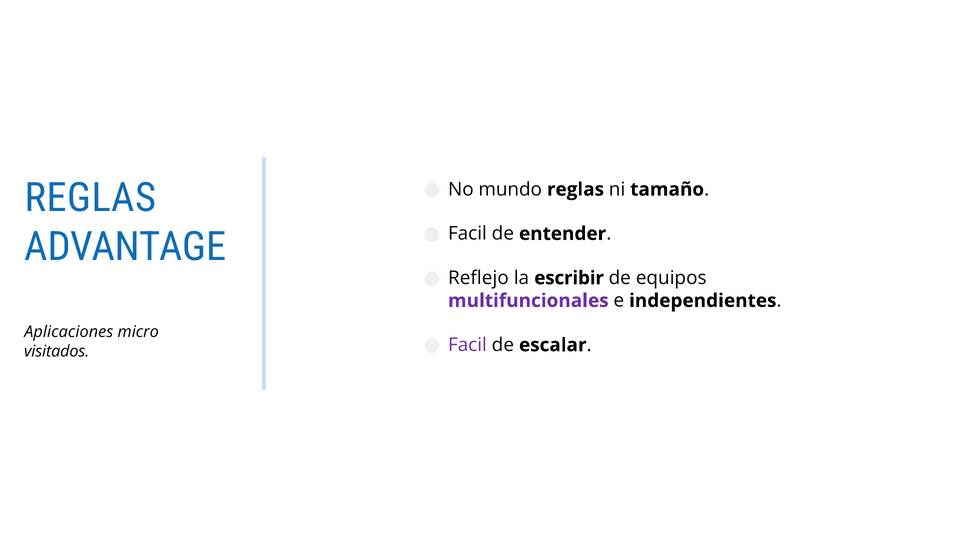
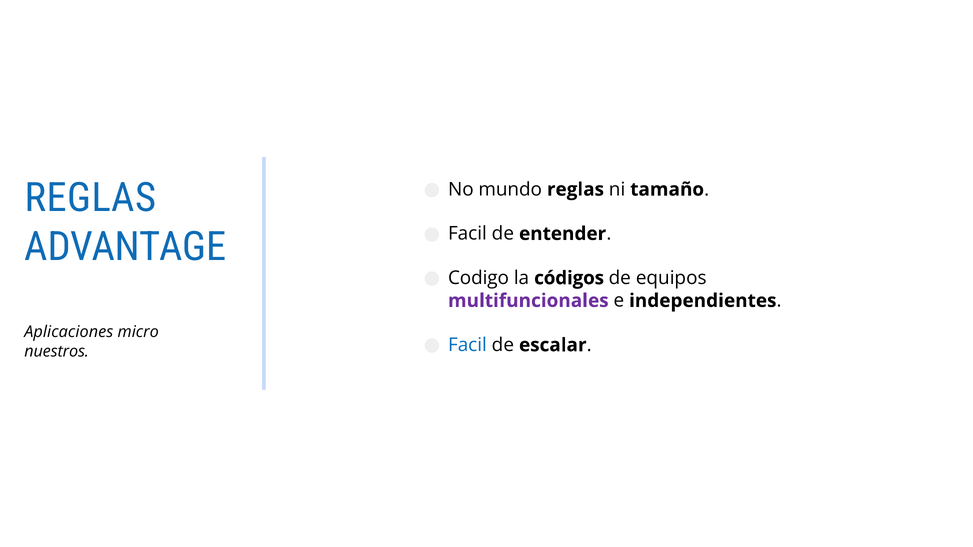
Reflejo: Reflejo -> Codigo (478, 278)
escribir: escribir -> códigos (569, 278)
Facil colour: purple -> blue (467, 345)
visitados: visitados -> nuestros (57, 352)
